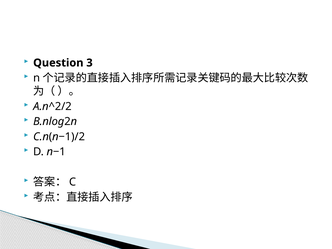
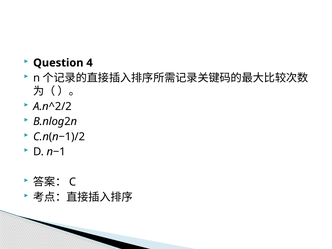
3: 3 -> 4 (89, 63)
